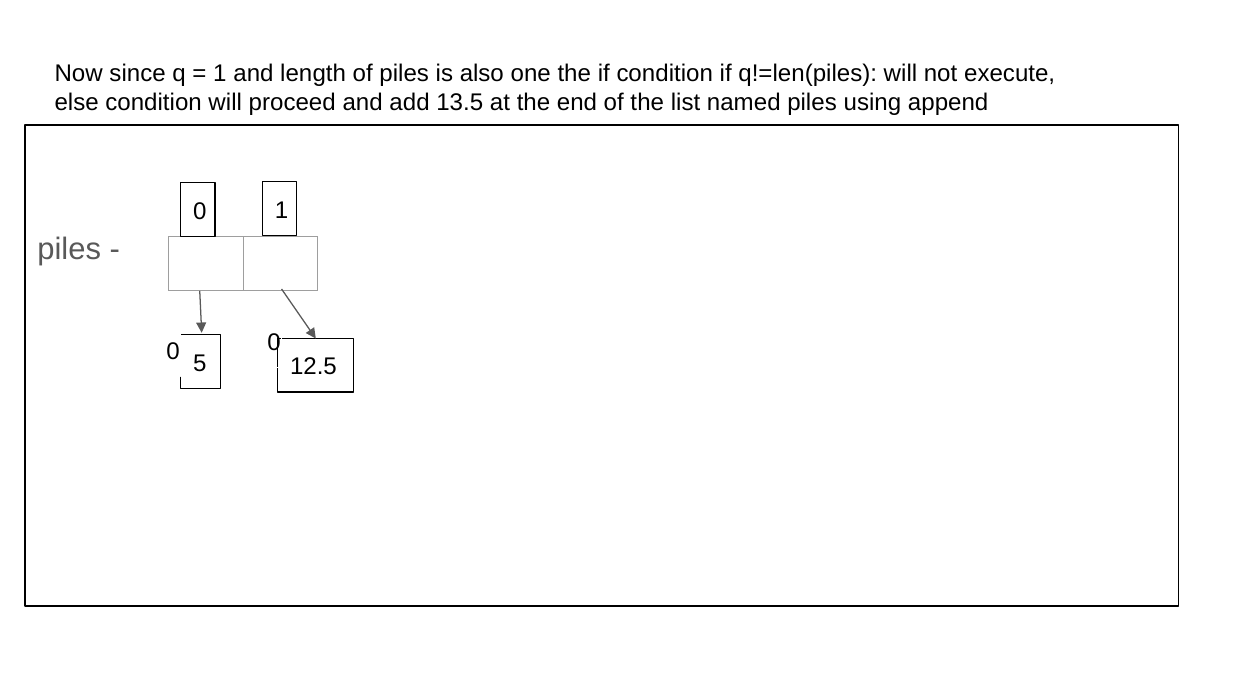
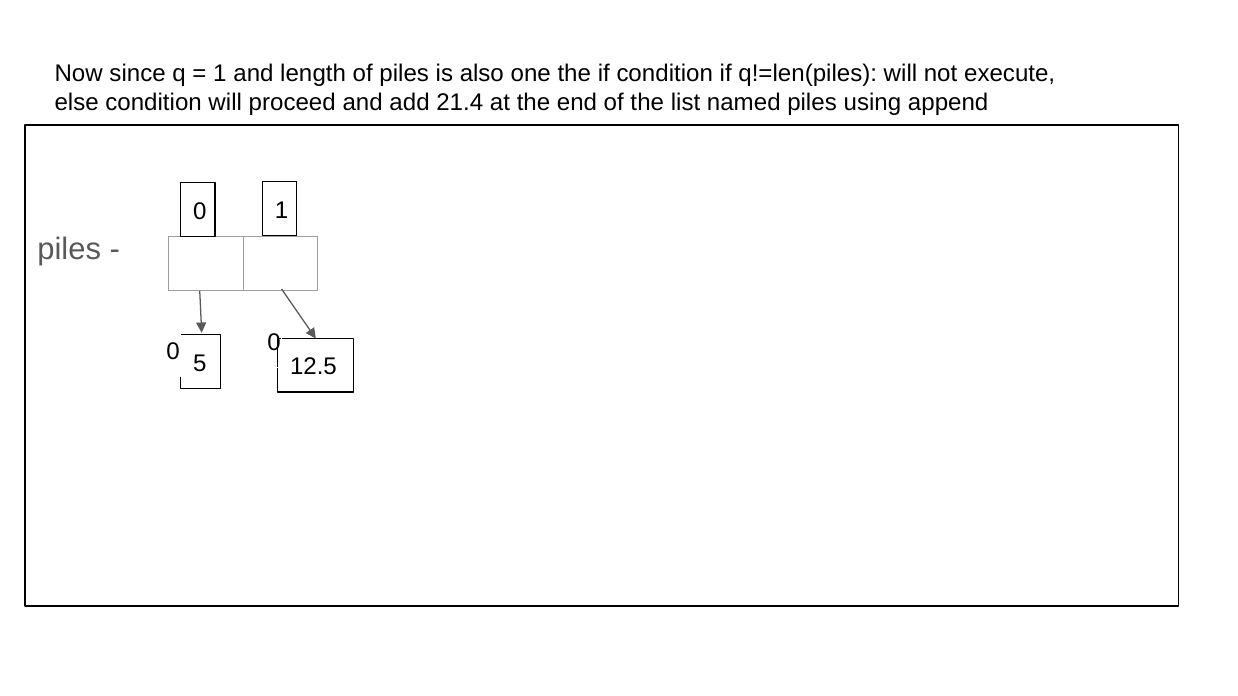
13.5: 13.5 -> 21.4 (460, 103)
